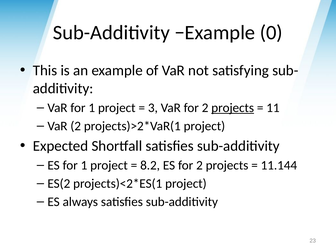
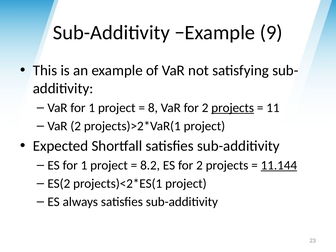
0: 0 -> 9 (271, 33)
3: 3 -> 8 (153, 108)
11.144 underline: none -> present (279, 165)
